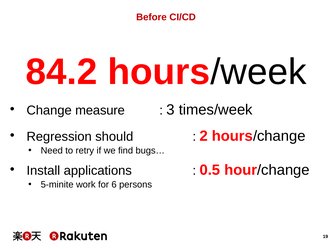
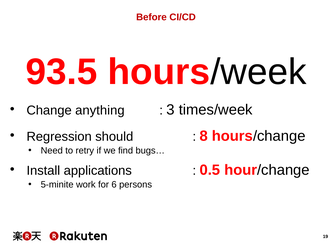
84.2: 84.2 -> 93.5 (62, 72)
measure: measure -> anything (100, 110)
2: 2 -> 8 (204, 136)
